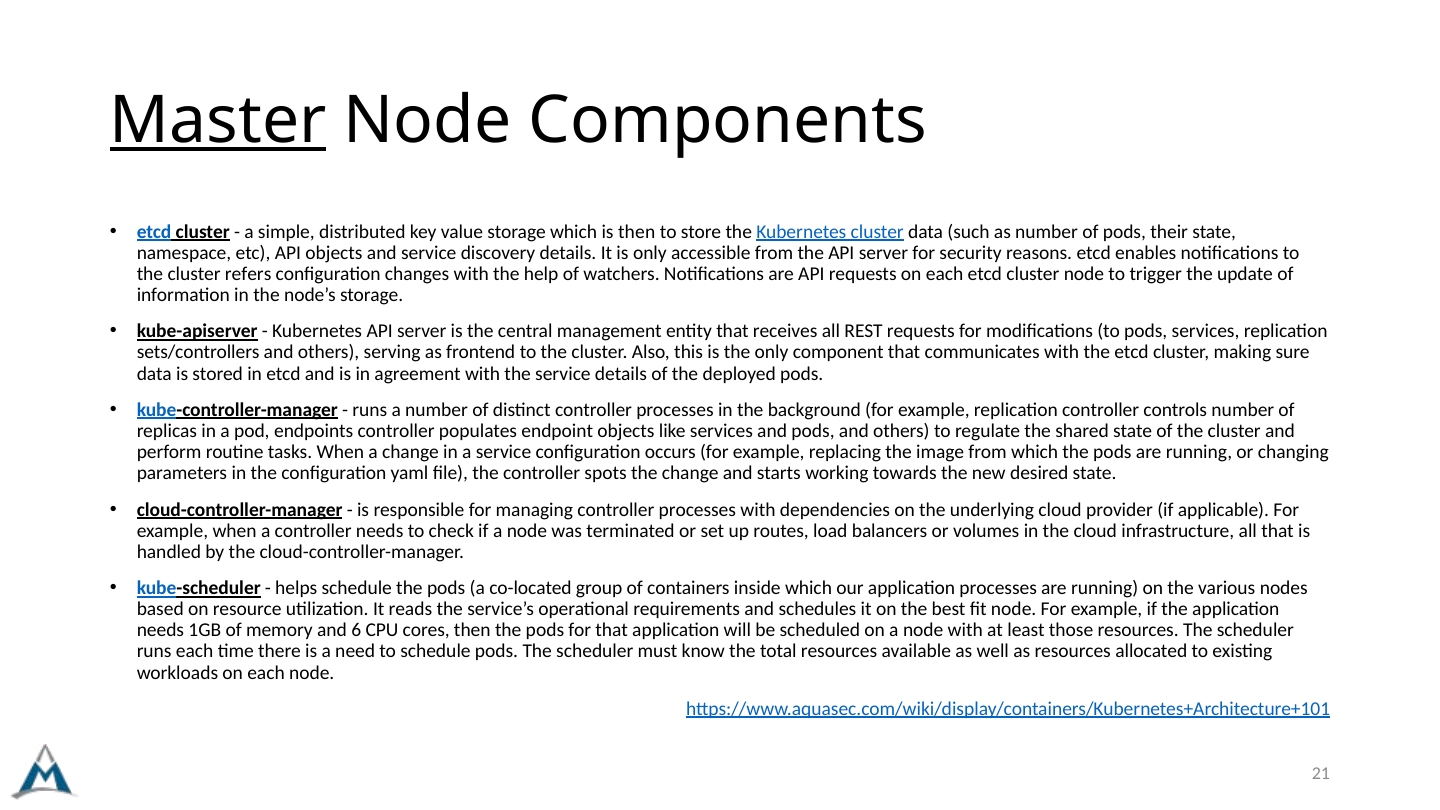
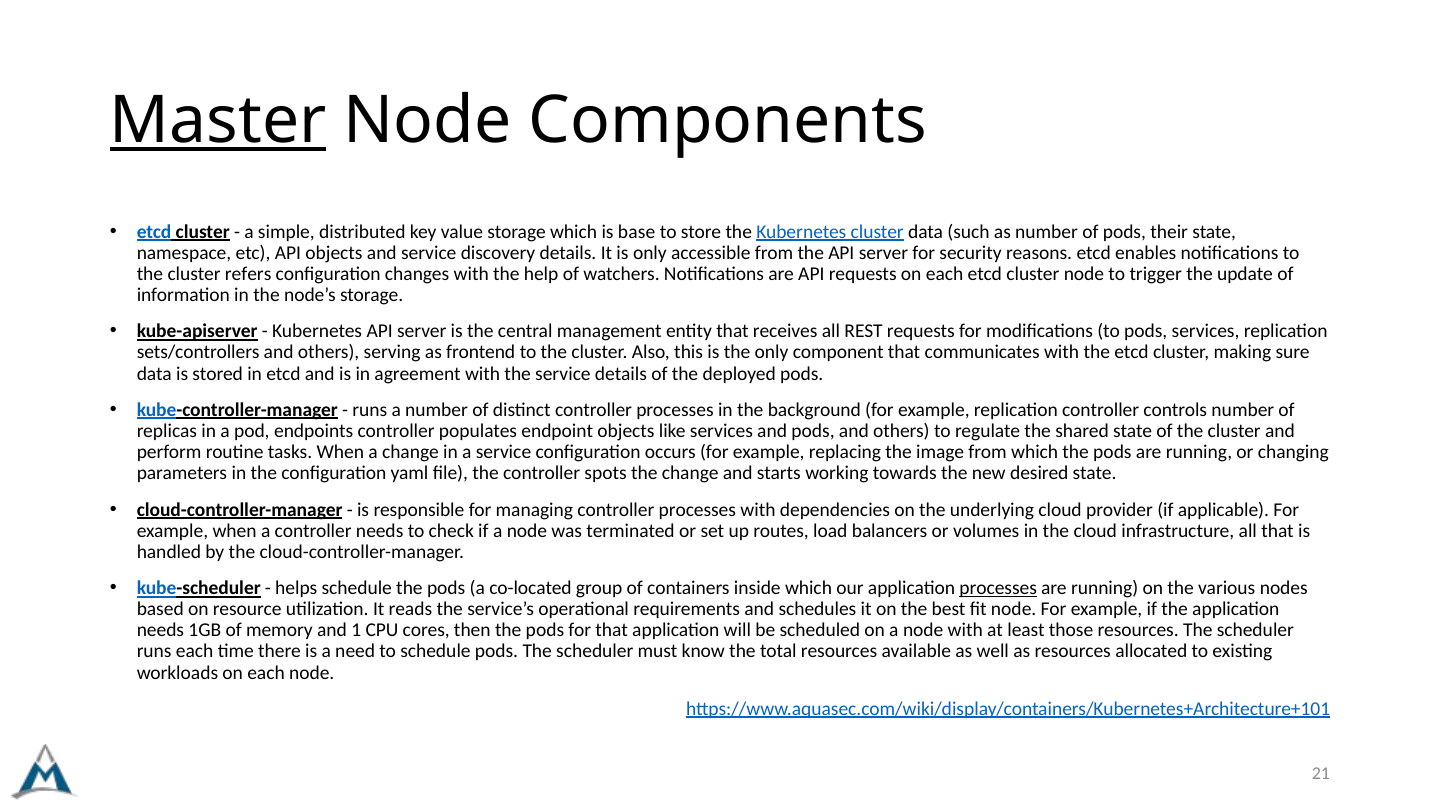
is then: then -> base (637, 232)
processes underline: none -> present (998, 588)
6: 6 -> 1 (356, 630)
